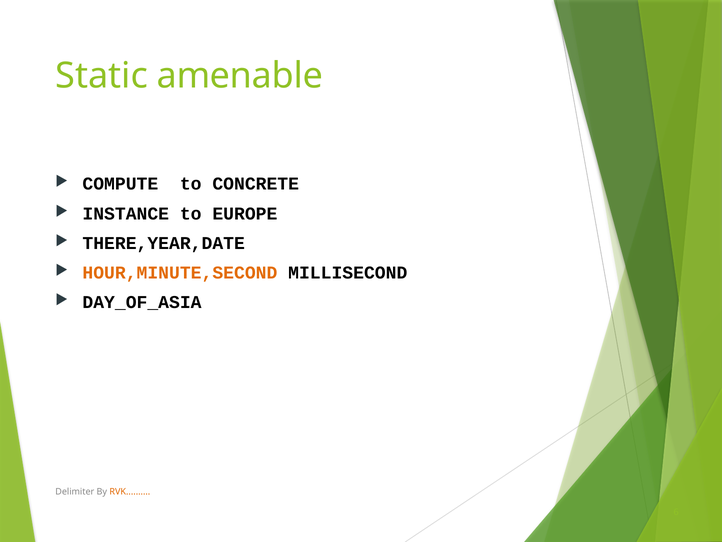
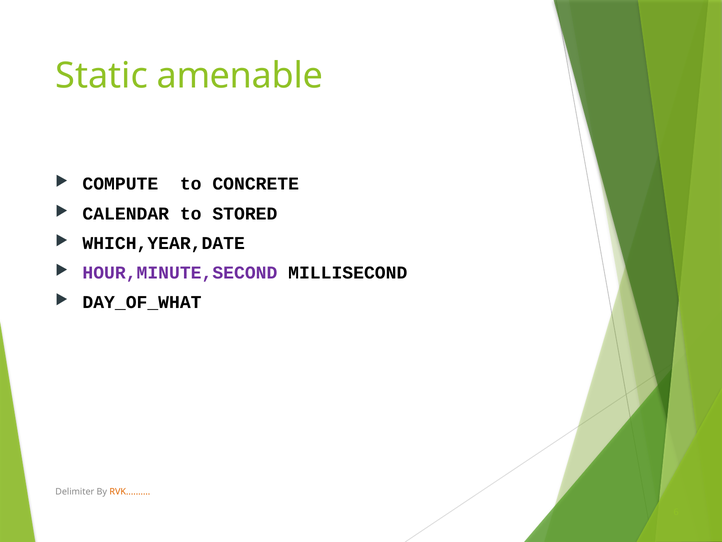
INSTANCE: INSTANCE -> CALENDAR (126, 213)
EUROPE: EUROPE -> STORED (245, 213)
THERE,YEAR,DATE: THERE,YEAR,DATE -> WHICH,YEAR,DATE (164, 243)
HOUR,MINUTE,SECOND colour: orange -> purple (180, 272)
DAY_OF_ASIA: DAY_OF_ASIA -> DAY_OF_WHAT (142, 302)
